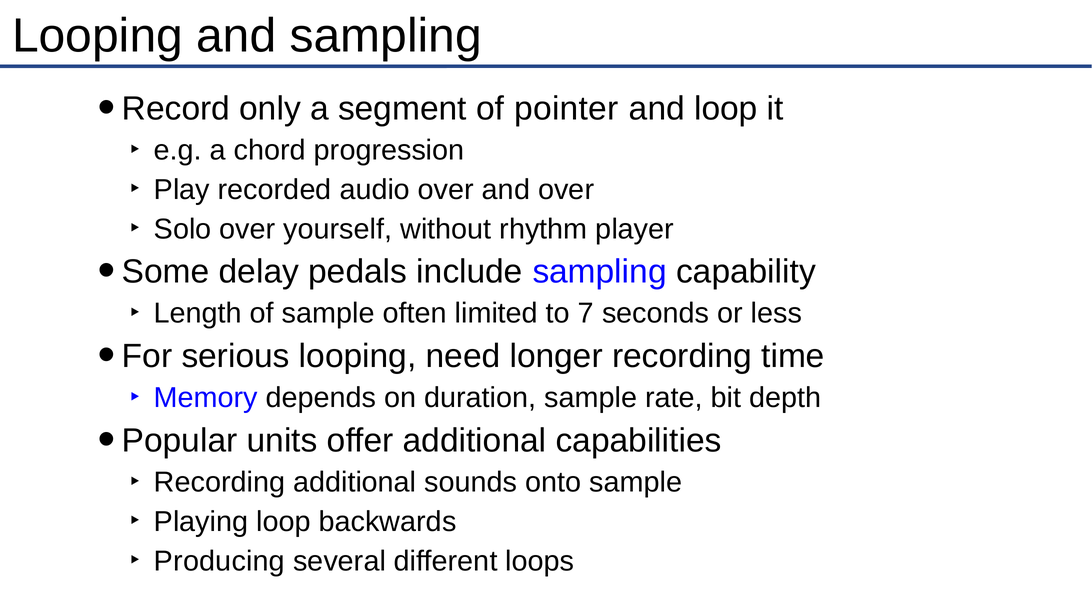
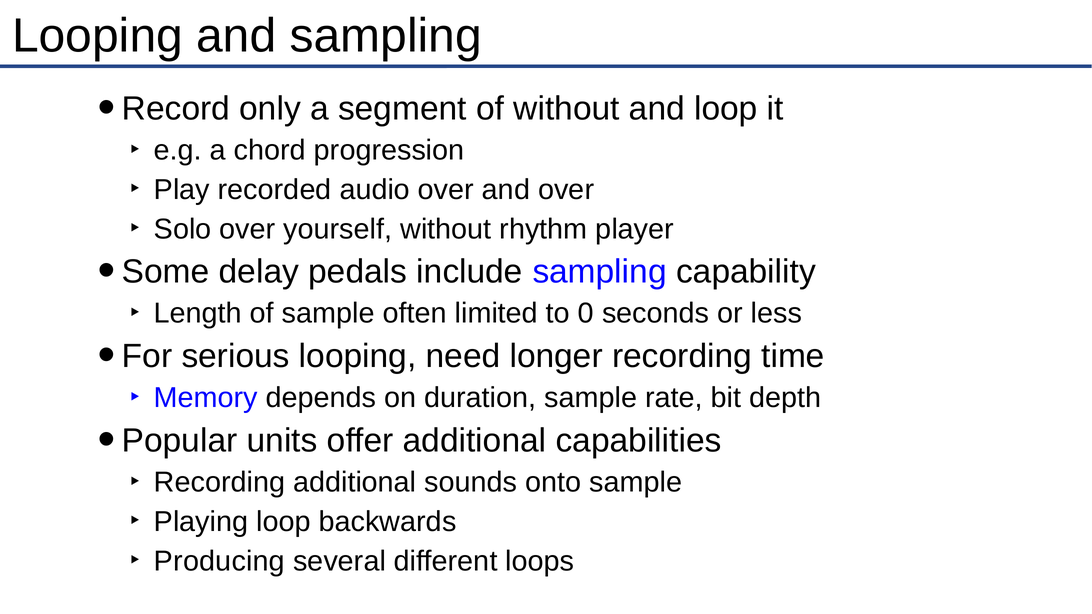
of pointer: pointer -> without (567, 109)
7: 7 -> 0 (586, 314)
